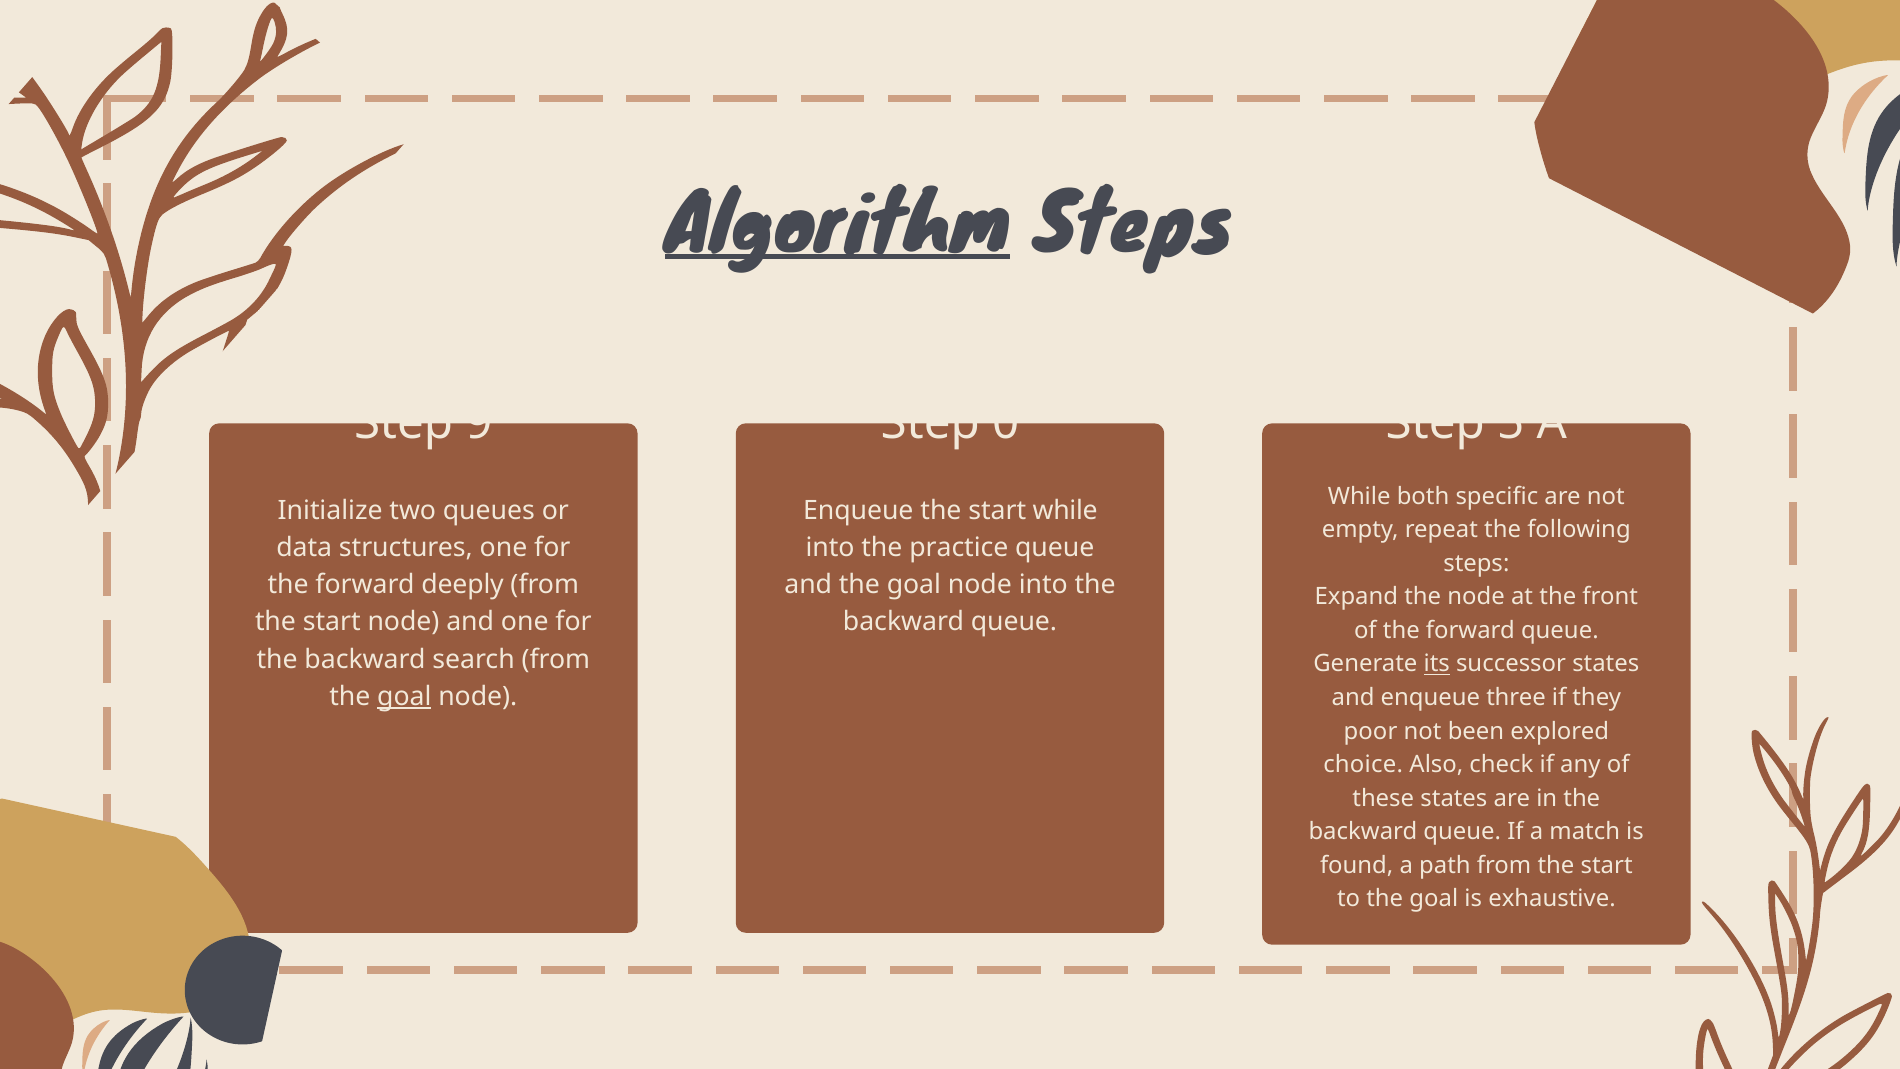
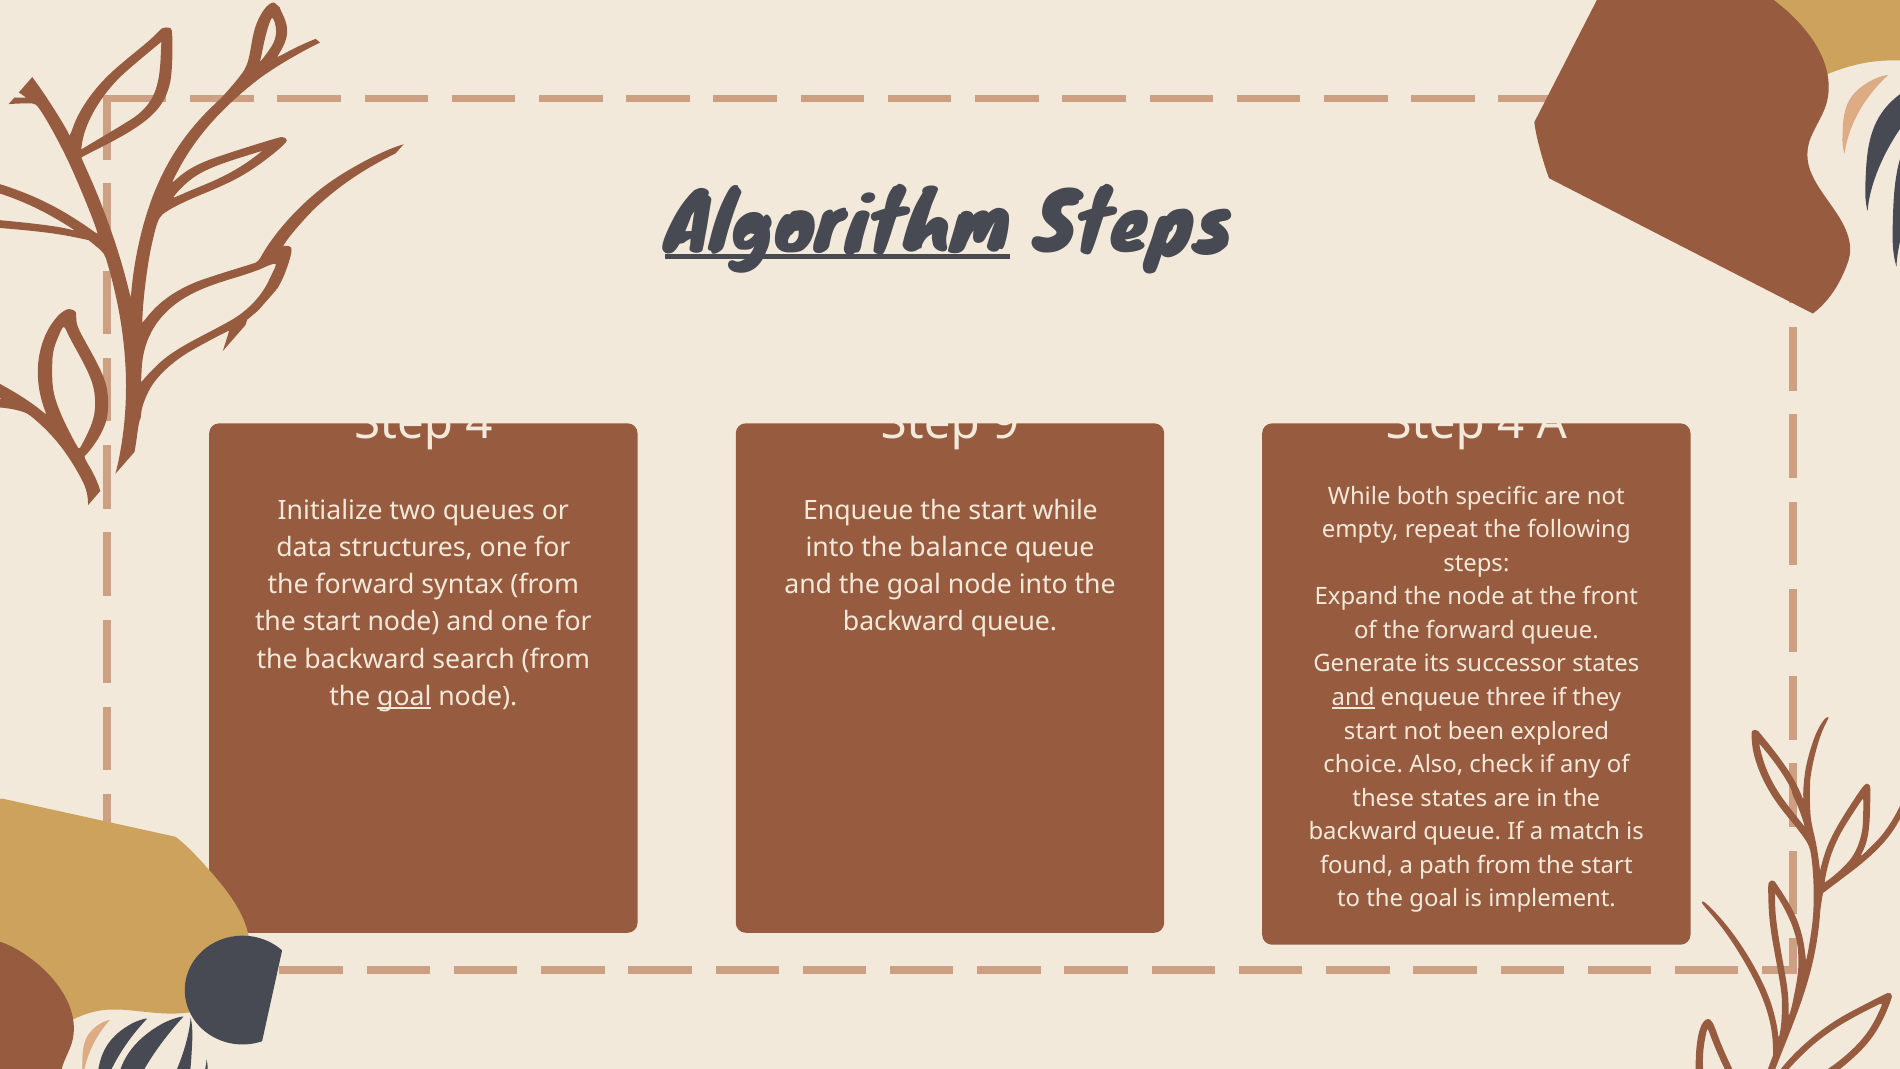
9: 9 -> 4 (479, 423)
0: 0 -> 9 (1006, 423)
5: 5 -> 4 (1511, 423)
practice: practice -> balance (959, 547)
deeply: deeply -> syntax (462, 585)
its underline: present -> none (1437, 664)
and underline: none -> present (1353, 697)
poor: poor -> start (1370, 731)
exhaustive: exhaustive -> implement (1552, 899)
